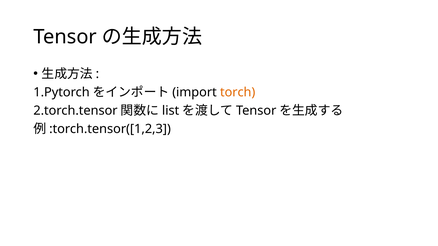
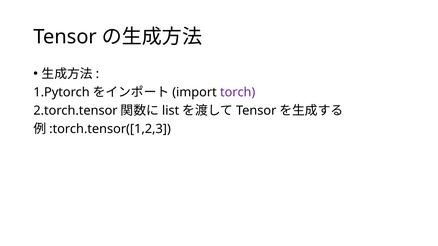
torch colour: orange -> purple (238, 92)
